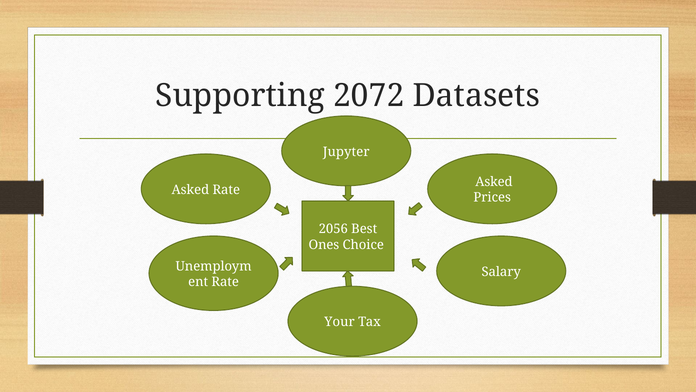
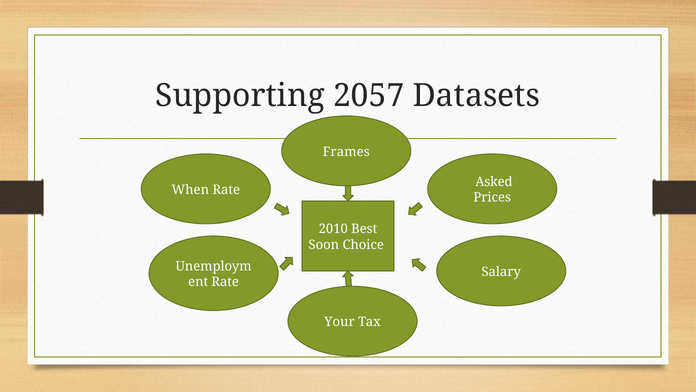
2072: 2072 -> 2057 (369, 95)
Jupyter: Jupyter -> Frames (346, 152)
Asked: Asked -> When (190, 190)
2056: 2056 -> 2010 (333, 229)
Ones: Ones -> Soon (324, 244)
